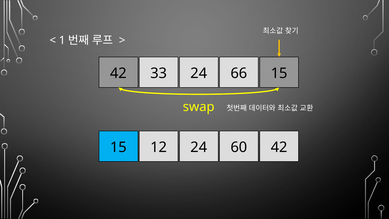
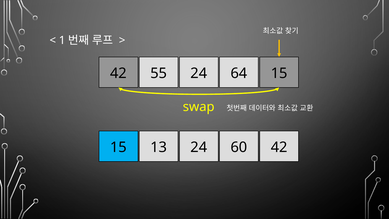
33: 33 -> 55 (159, 73)
66: 66 -> 64 (239, 73)
12: 12 -> 13 (159, 147)
